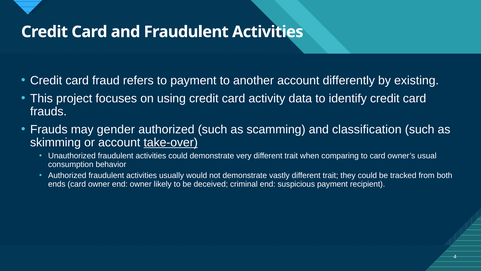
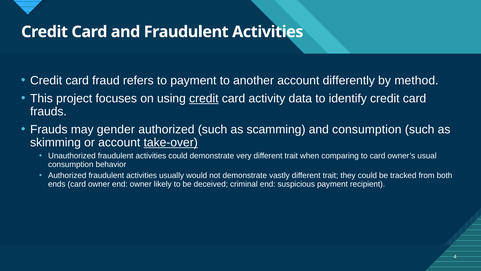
existing: existing -> method (417, 80)
credit underline: none -> present (204, 98)
and classification: classification -> consumption (367, 129)
